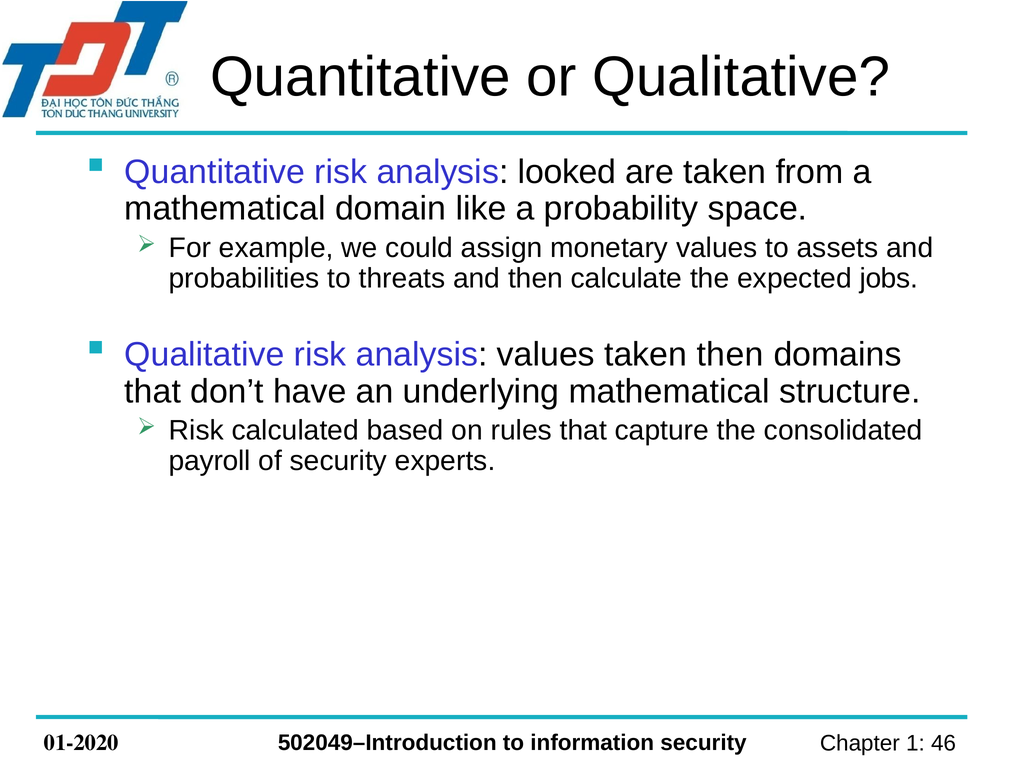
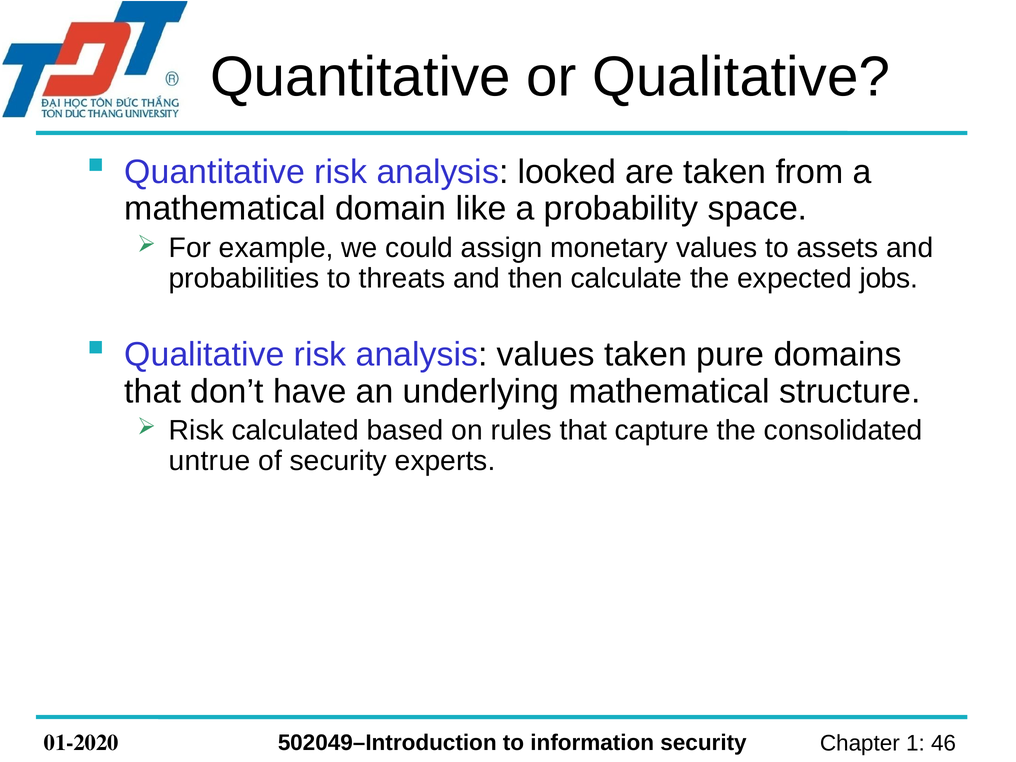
taken then: then -> pure (730, 355)
payroll: payroll -> untrue (210, 461)
